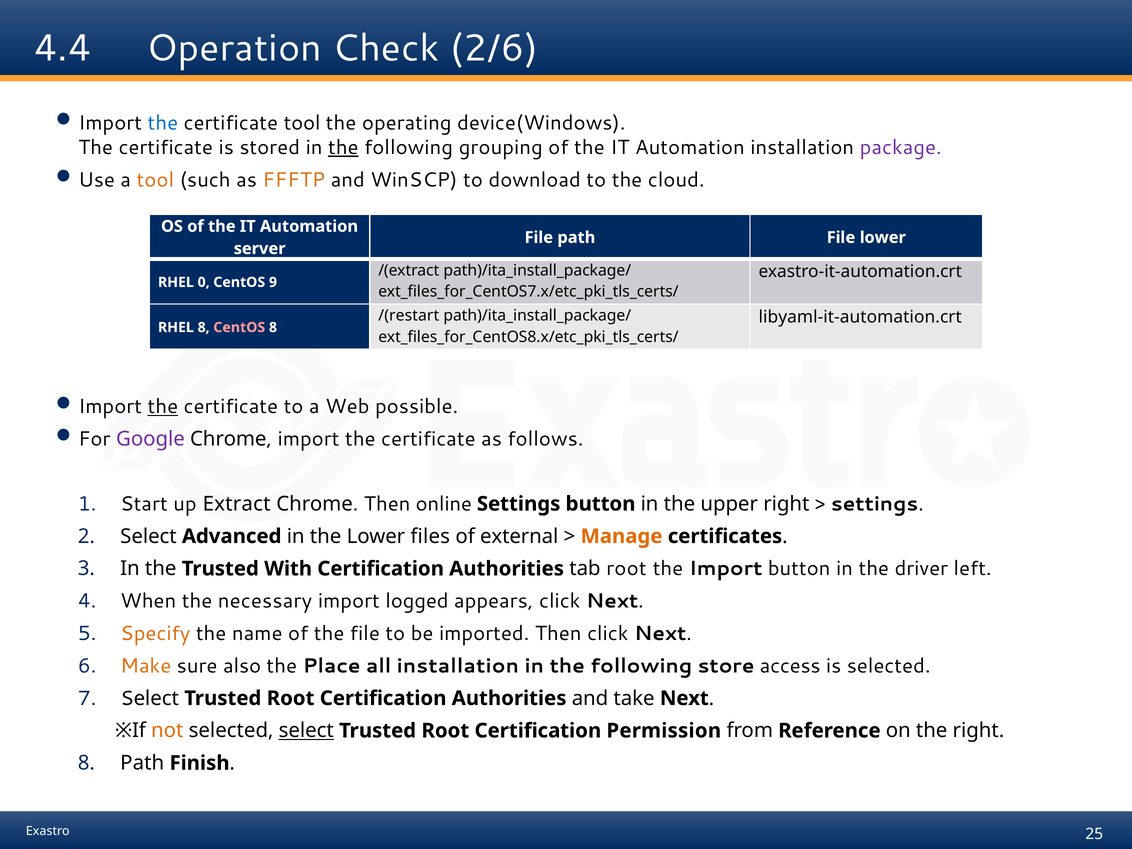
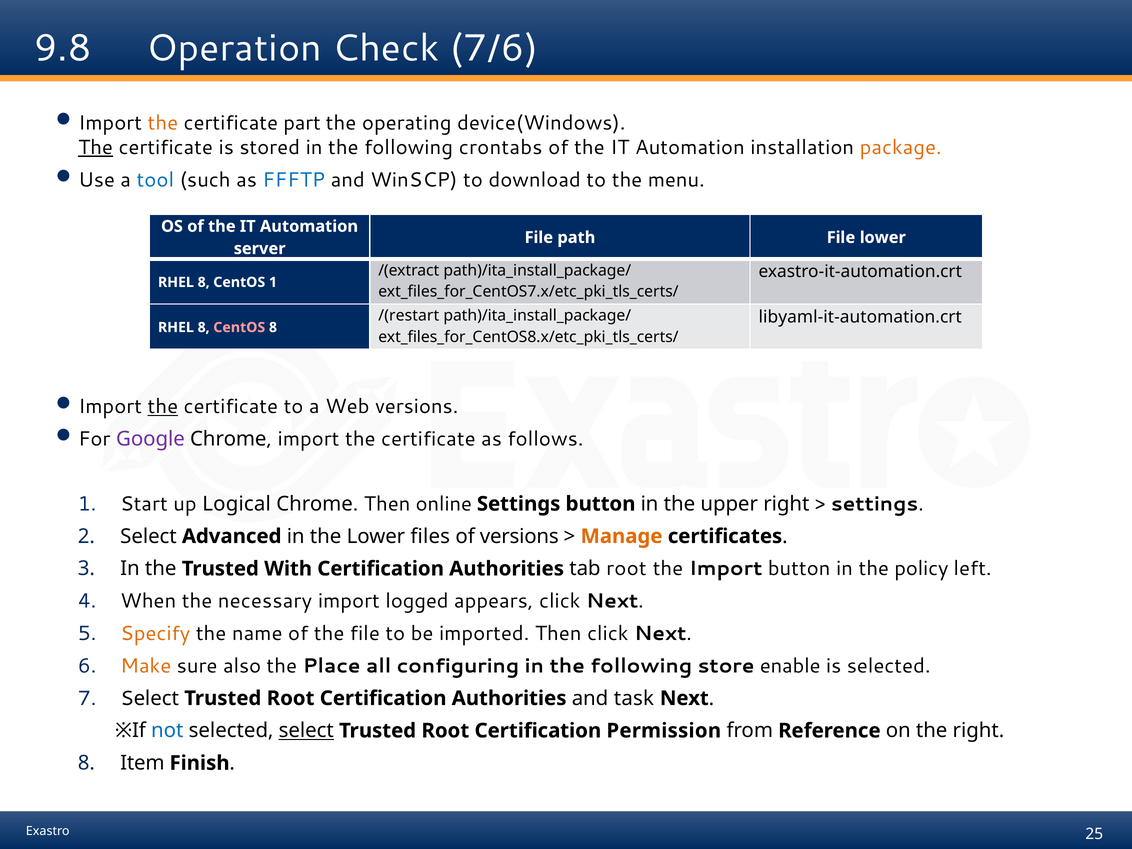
4.4: 4.4 -> 9.8 (63, 48)
2/6: 2/6 -> 7/6 (494, 48)
the colour: blue -> orange (163, 123)
certificate tool: tool -> part (302, 123)
The underline: none -> present (96, 147)
the underline: present -> none (343, 147)
grouping: grouping -> crontabs (501, 147)
package colour: purple -> orange (901, 147)
tool colour: orange -> blue (155, 180)
FFFTP colour: orange -> blue (294, 180)
cloud: cloud -> menu (676, 180)
0: 0 -> 8 (204, 282)
CentOS 9: 9 -> 1 (273, 282)
Web possible: possible -> versions (417, 407)
Extract: Extract -> Logical (237, 504)
of external: external -> versions (519, 536)
driver: driver -> policy (921, 569)
all installation: installation -> configuring (458, 666)
access: access -> enable (790, 666)
take: take -> task (634, 698)
not colour: orange -> blue (167, 731)
8 Path: Path -> Item (142, 763)
